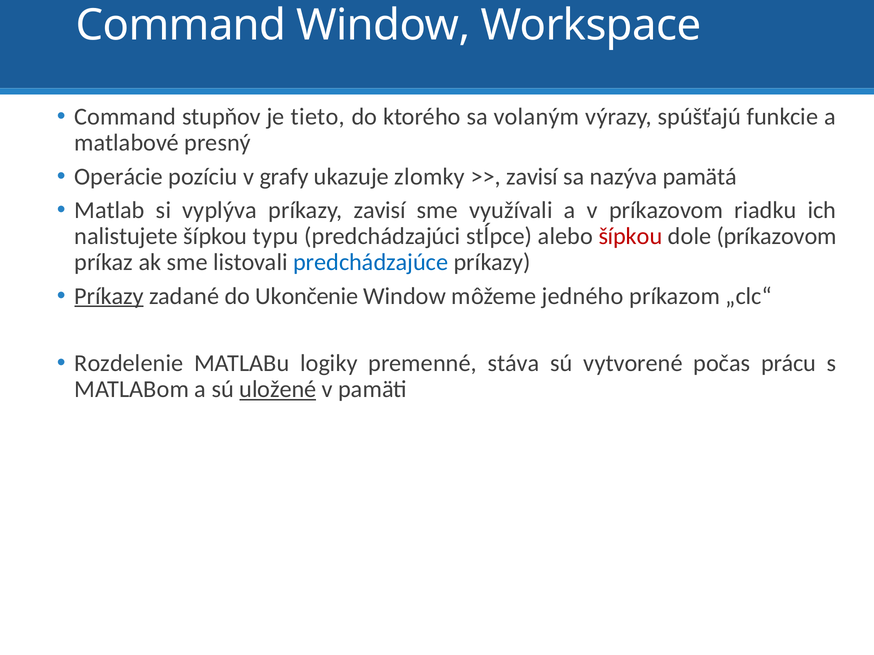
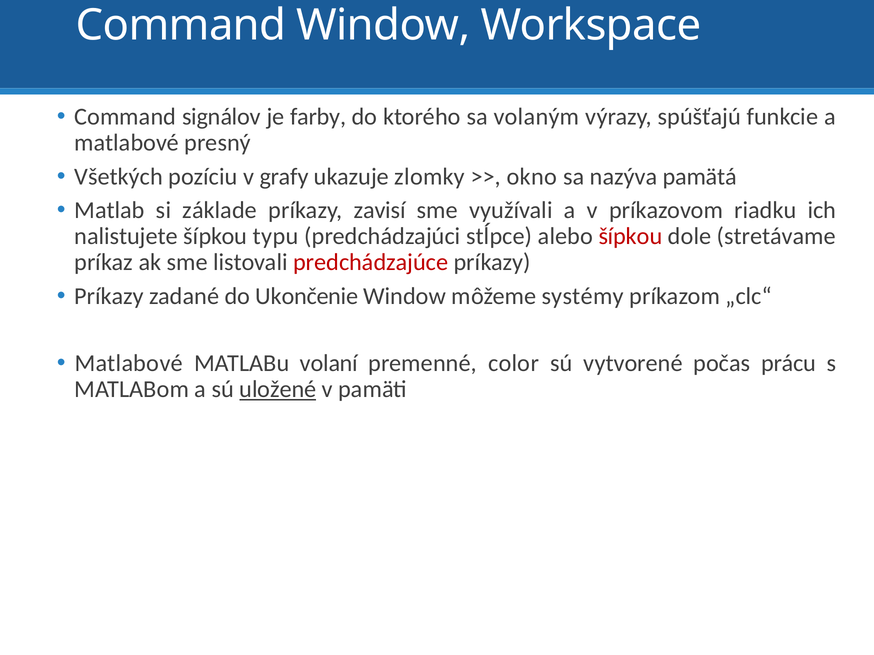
stupňov: stupňov -> signálov (221, 117)
tieto: tieto -> farby (318, 117)
Operácie: Operácie -> Všetkých (119, 177)
zavisí: zavisí -> okno (532, 177)
vyplýva: vyplýva -> základe (220, 210)
dole príkazovom: príkazovom -> stretávame (776, 236)
predchádzajúce colour: blue -> red (371, 263)
Príkazy underline: present -> none (109, 296)
jedného: jedného -> systémy (583, 296)
Rozdelenie: Rozdelenie -> Matlabové (129, 363)
logiky: logiky -> volaní (329, 363)
stáva: stáva -> color (514, 363)
